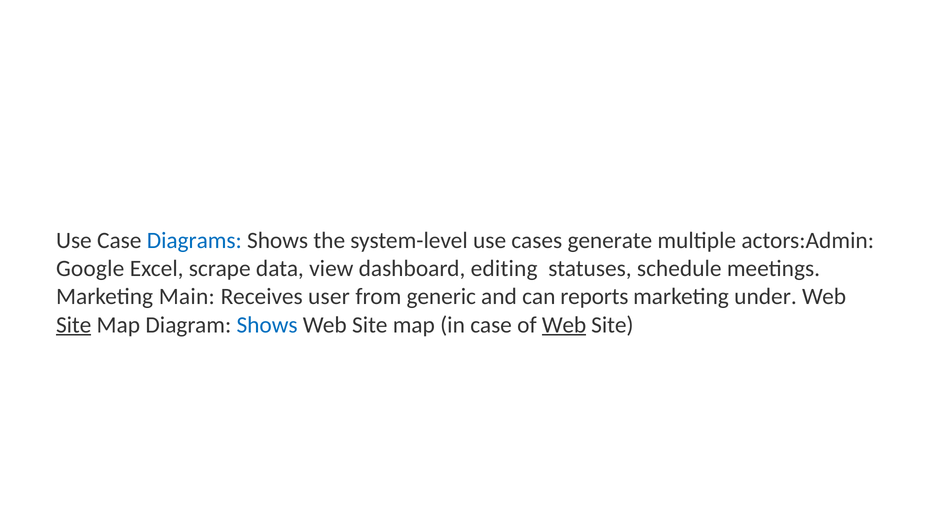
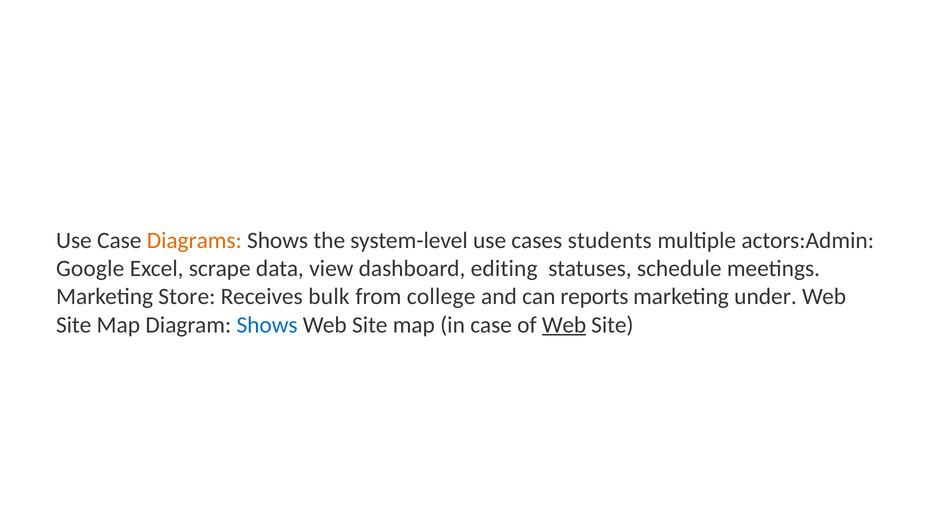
Diagrams colour: blue -> orange (194, 241)
generate: generate -> students (610, 241)
Main: Main -> Store (187, 297)
user: user -> bulk (329, 297)
generic: generic -> college (441, 297)
Site underline: present -> none (74, 325)
